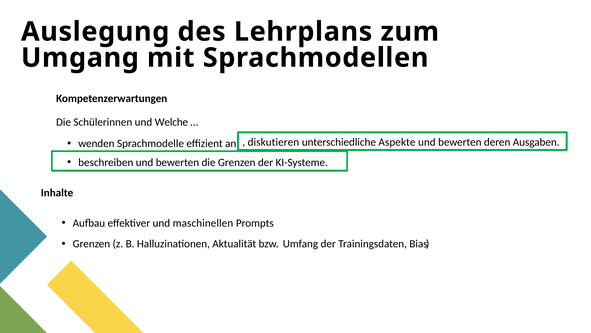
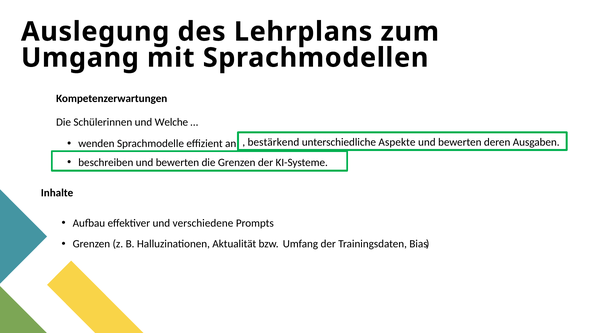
diskutieren: diskutieren -> bestärkend (273, 142)
maschinellen: maschinellen -> verschiedene (203, 223)
